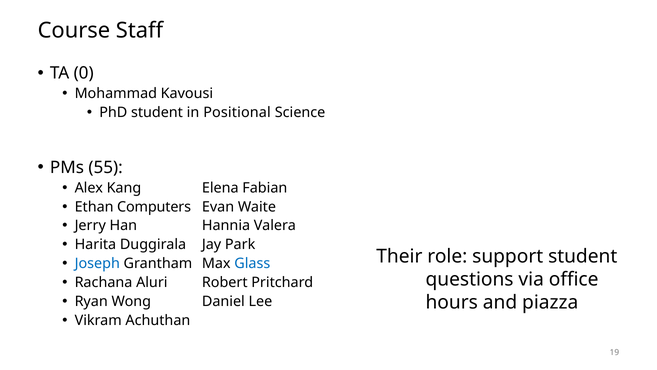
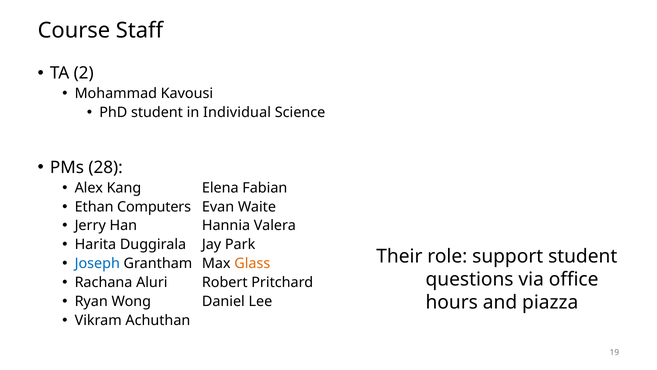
0: 0 -> 2 (84, 73)
Positional: Positional -> Individual (237, 113)
55: 55 -> 28 (106, 167)
Glass colour: blue -> orange (252, 263)
